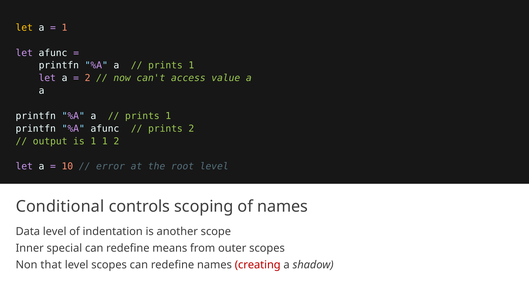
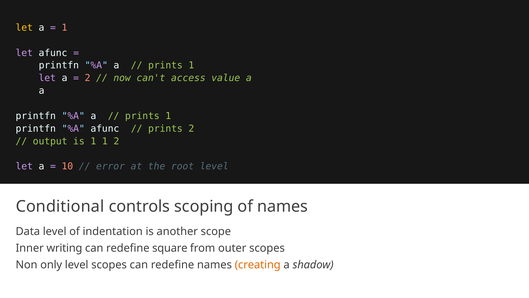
special: special -> writing (64, 248)
means: means -> square (170, 248)
that: that -> only (51, 264)
creating colour: red -> orange (258, 264)
